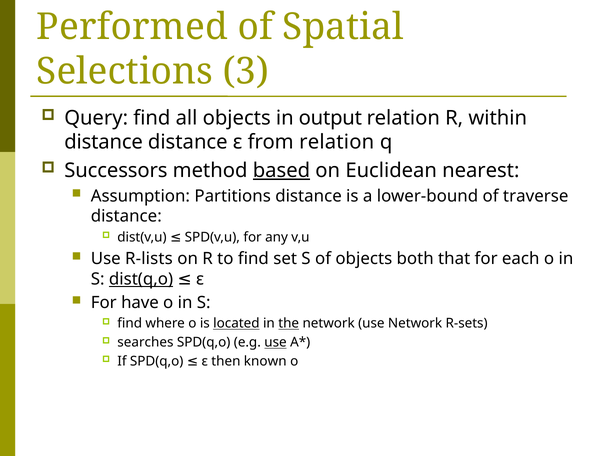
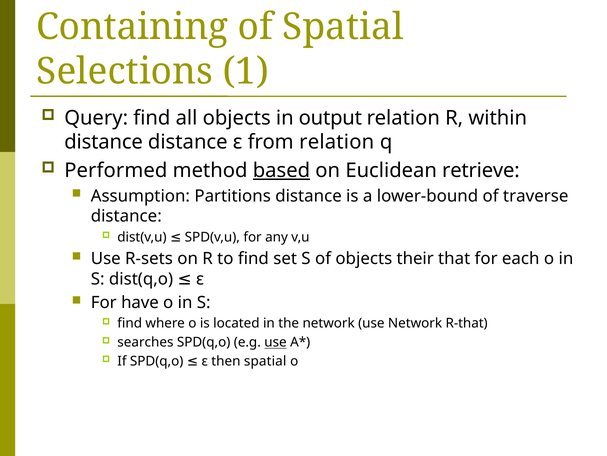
Performed: Performed -> Containing (132, 27)
3: 3 -> 1 (246, 71)
Successors: Successors -> Performed (116, 170)
nearest: nearest -> retrieve (481, 170)
R-lists: R-lists -> R-sets (149, 258)
both: both -> their (415, 258)
dist(q,o underline: present -> none (141, 279)
located underline: present -> none (236, 323)
the underline: present -> none (289, 323)
R-sets: R-sets -> R-that (467, 323)
then known: known -> spatial (265, 361)
